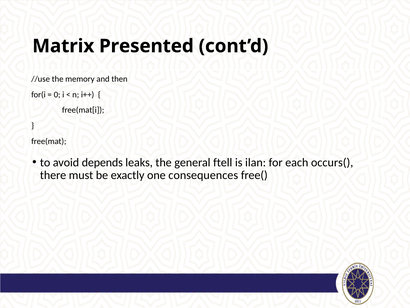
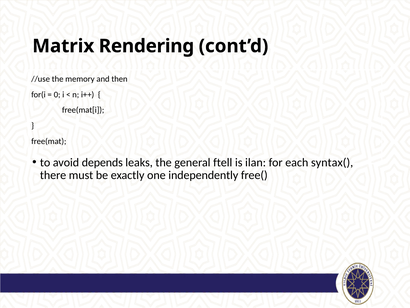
Presented: Presented -> Rendering (146, 46)
occurs(: occurs( -> syntax( (332, 162)
consequences: consequences -> independently (203, 175)
